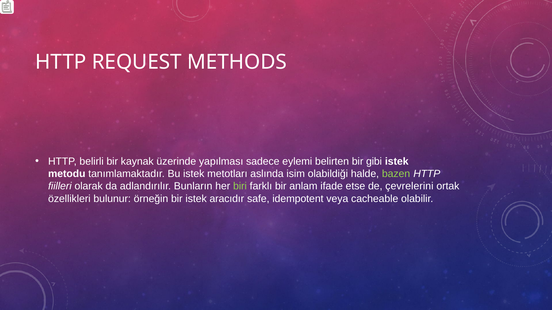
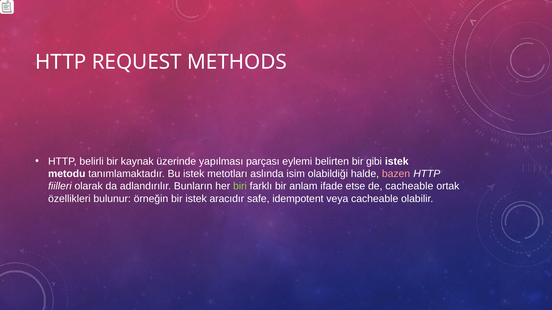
sadece: sadece -> parçası (263, 162)
bazen colour: light green -> pink (396, 174)
de çevrelerini: çevrelerini -> cacheable (409, 187)
